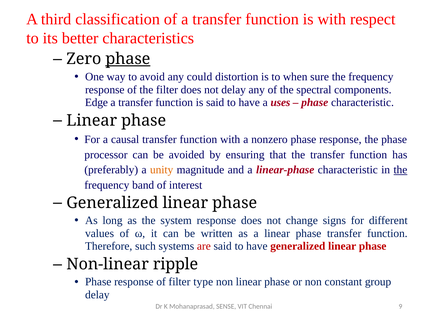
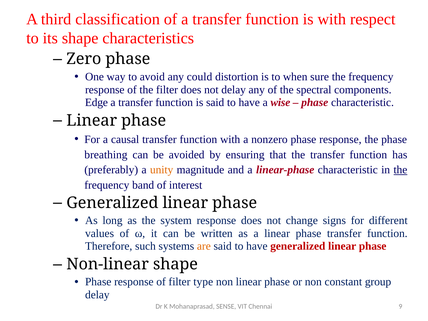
its better: better -> shape (80, 38)
phase underline: present -> none (128, 59)
uses: uses -> wise (280, 103)
processor: processor -> breathing (106, 155)
are colour: red -> orange (204, 246)
Non-linear ripple: ripple -> shape (175, 264)
